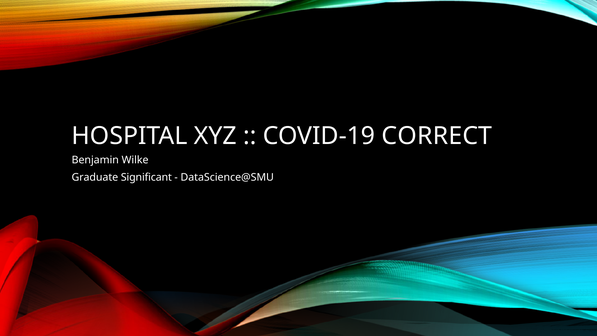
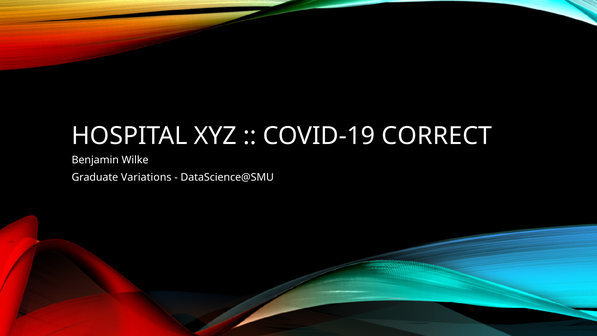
Significant: Significant -> Variations (146, 177)
